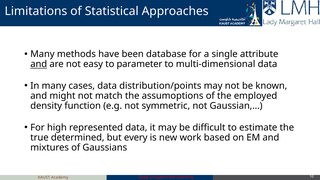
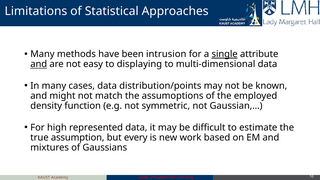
database: database -> intrusion (166, 54)
single underline: none -> present (225, 54)
parameter: parameter -> displaying (139, 64)
determined: determined -> assumption (78, 138)
